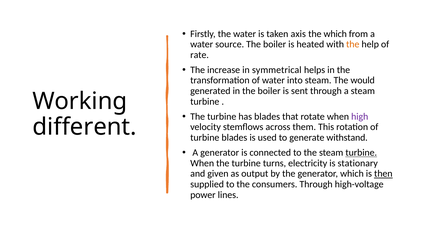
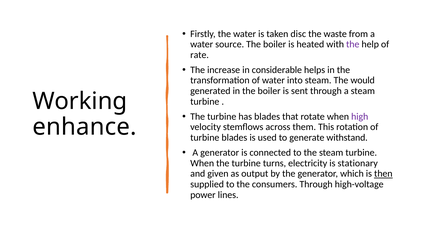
axis: axis -> disc (298, 34)
the which: which -> waste (335, 34)
the colour: orange -> purple (353, 44)
symmetrical: symmetrical -> considerable (277, 70)
different: different -> enhance (85, 127)
turbine underline: present -> none (361, 152)
